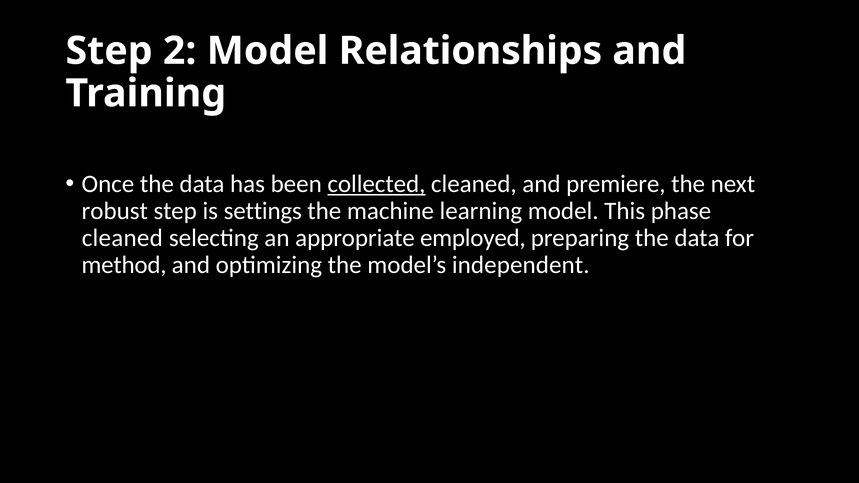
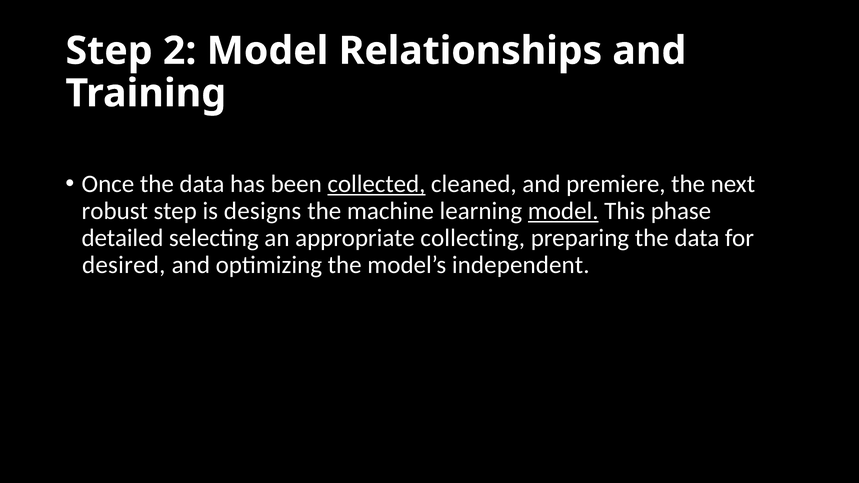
settings: settings -> designs (263, 211)
model underline: none -> present (563, 211)
cleaned: cleaned -> detailed (123, 238)
employed: employed -> collecting (473, 238)
method: method -> desired (124, 265)
